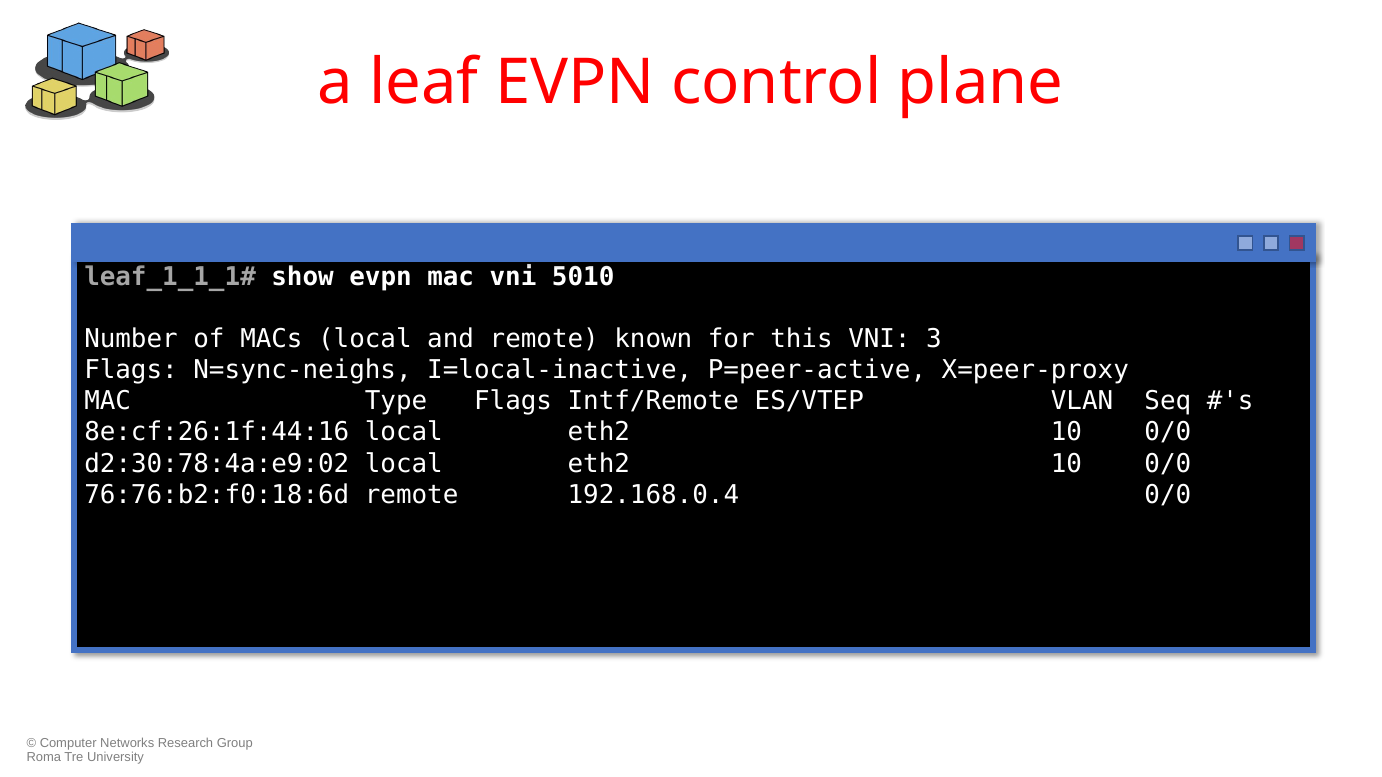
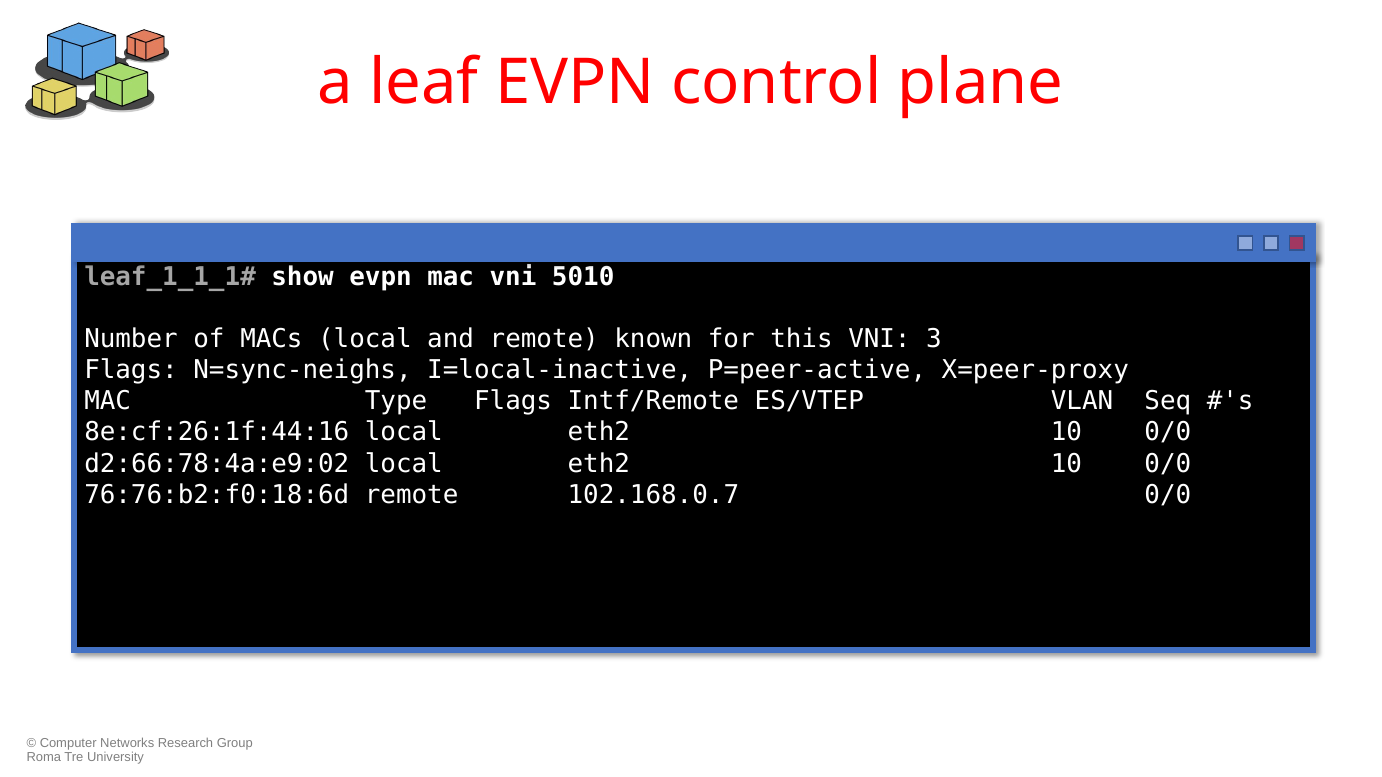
d2:30:78:4a:e9:02: d2:30:78:4a:e9:02 -> d2:66:78:4a:e9:02 (217, 464)
192.168.0.4: 192.168.0.4 -> 102.168.0.7 (653, 495)
